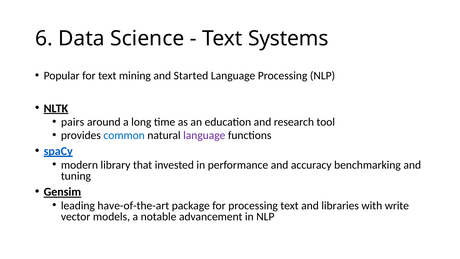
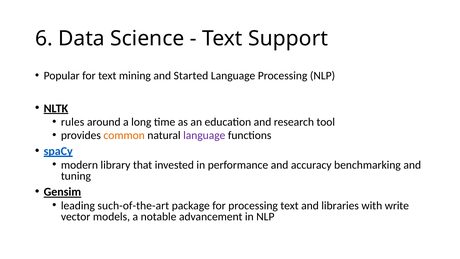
Systems: Systems -> Support (288, 39)
pairs: pairs -> rules (73, 122)
common colour: blue -> orange (124, 135)
have-of-the-art: have-of-the-art -> such-of-the-art (133, 205)
